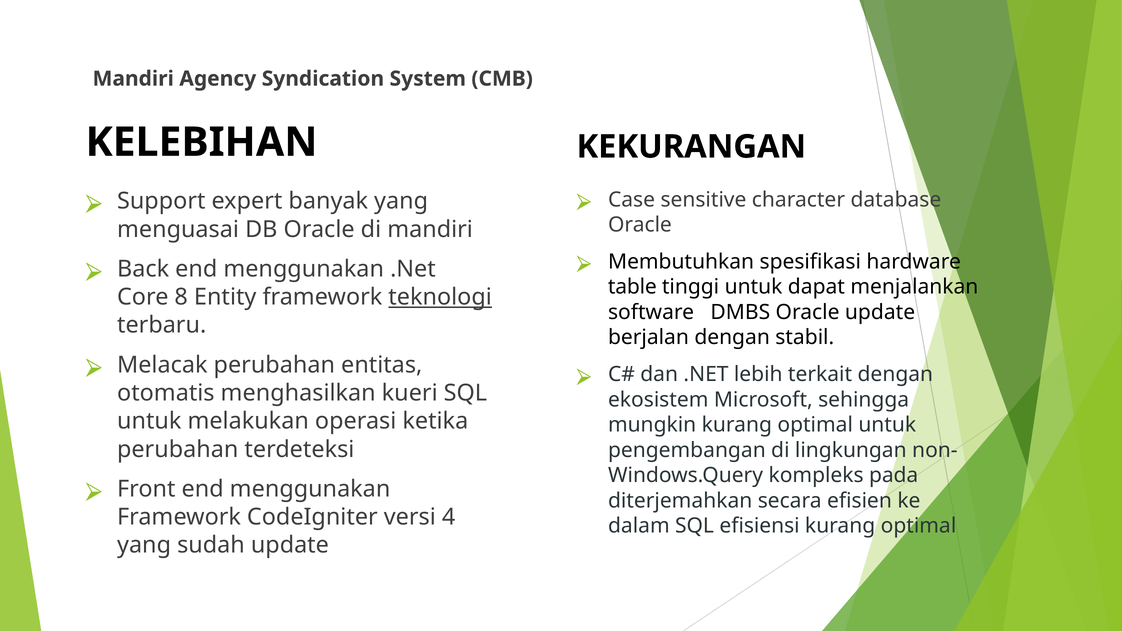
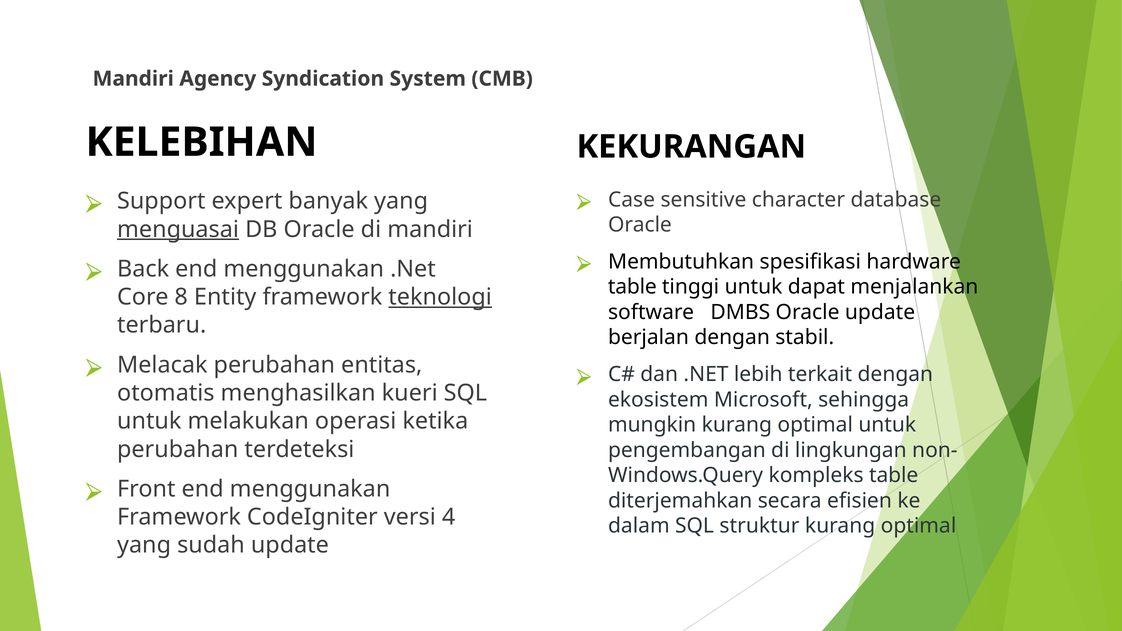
menguasai underline: none -> present (178, 229)
kompleks pada: pada -> table (894, 475)
efisiensi: efisiensi -> struktur (760, 526)
